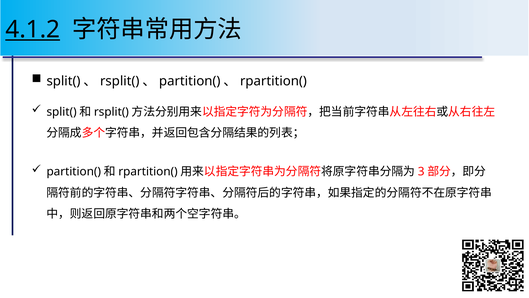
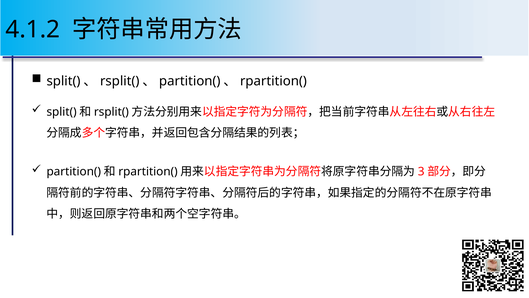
4.1.2 underline: present -> none (33, 30)
